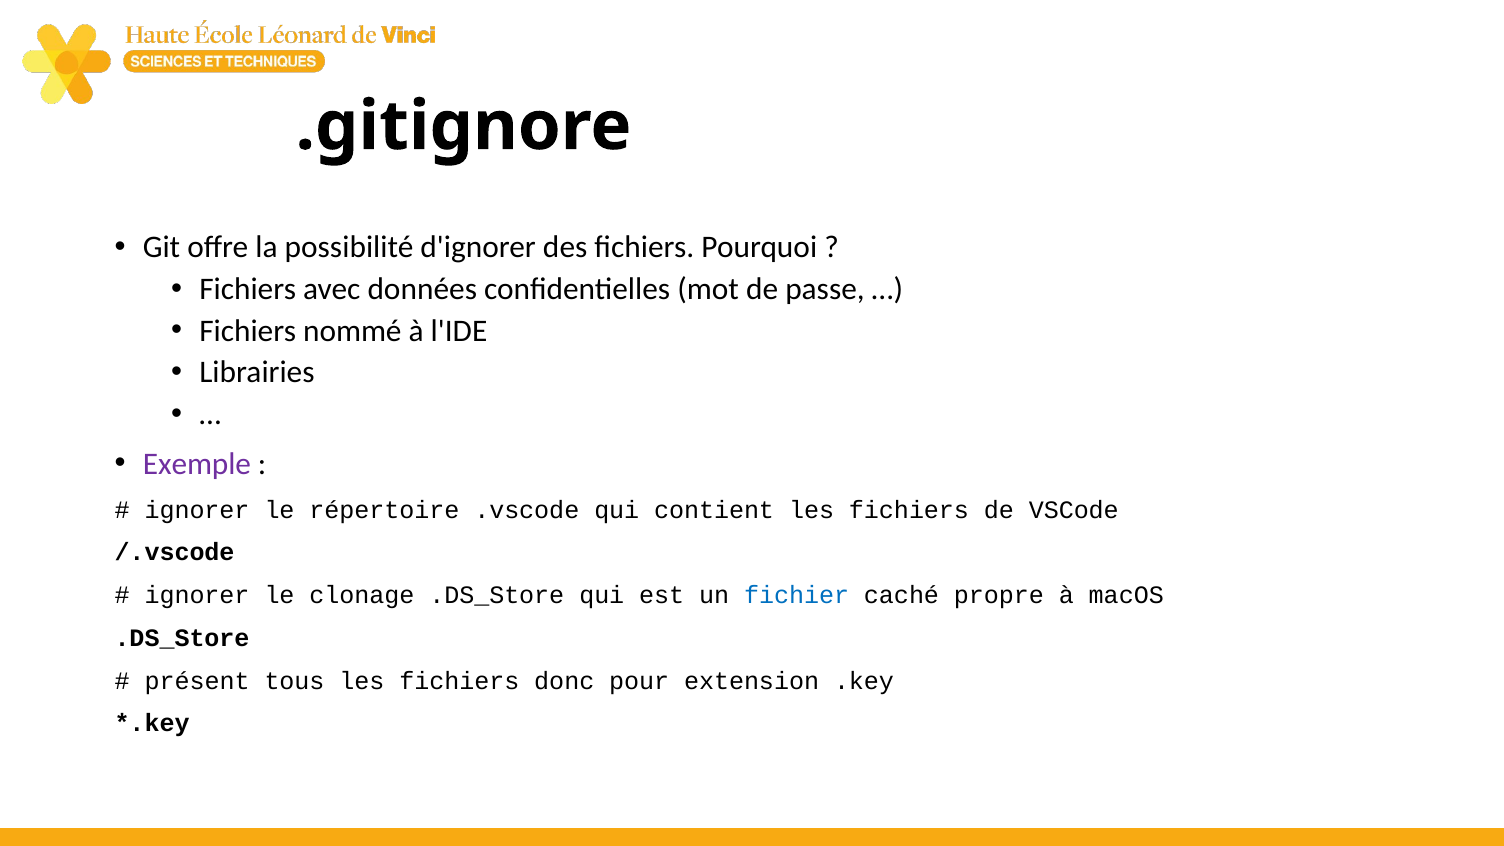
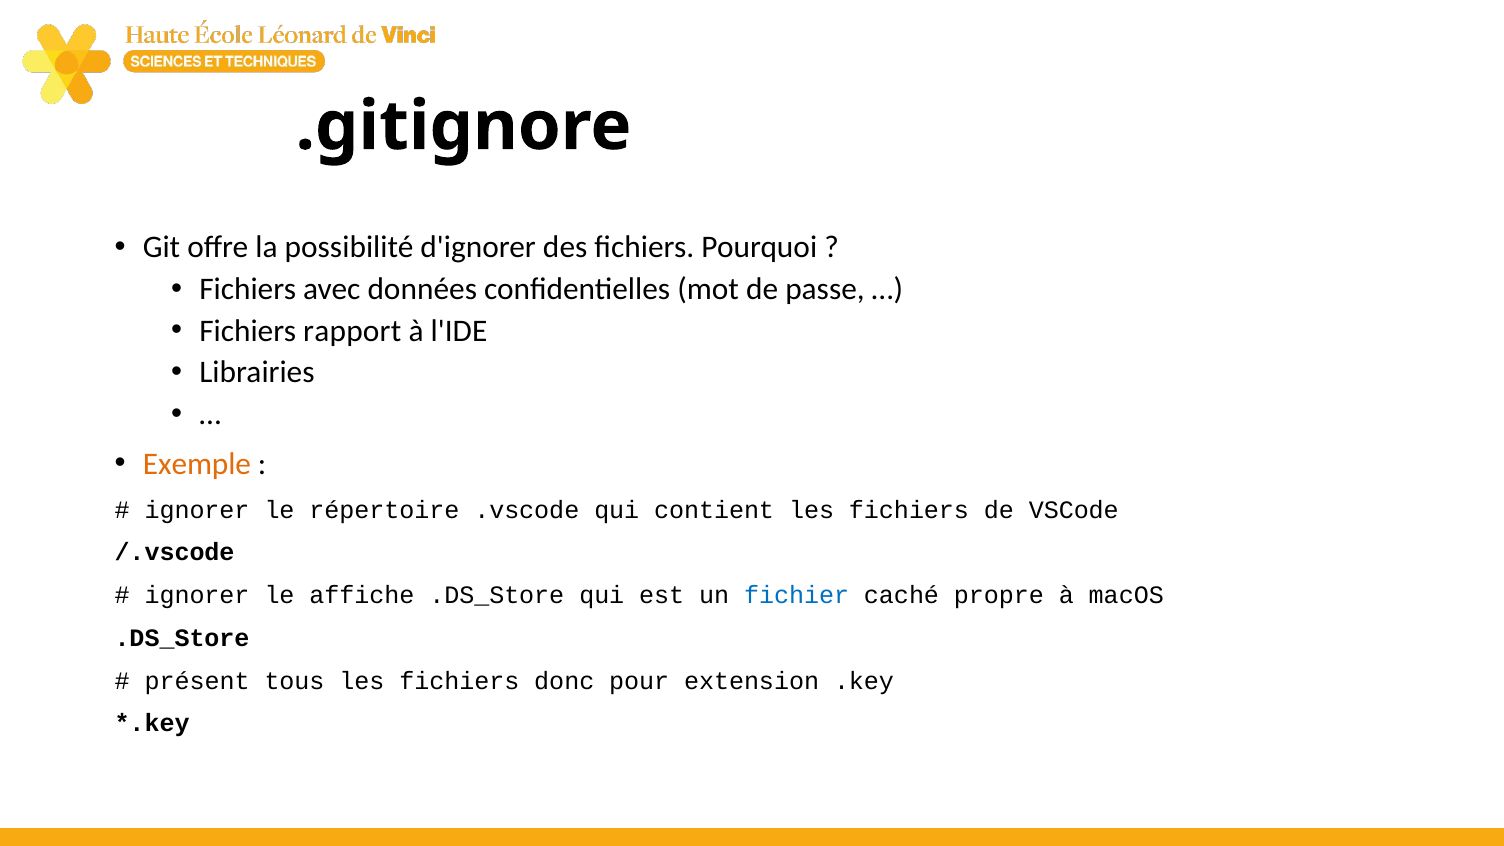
nommé: nommé -> rapport (352, 331)
Exemple colour: purple -> orange (197, 464)
clonage: clonage -> affiche (362, 595)
